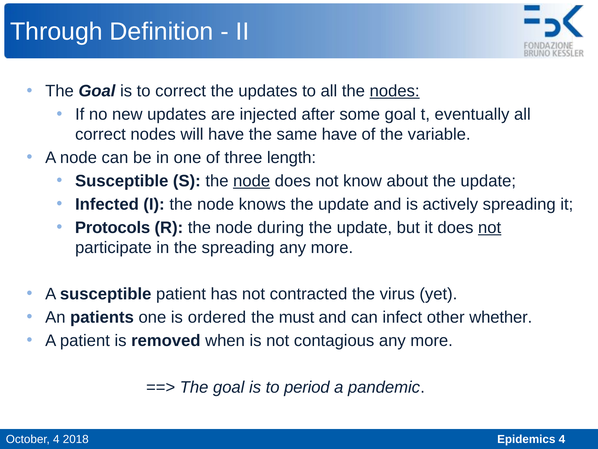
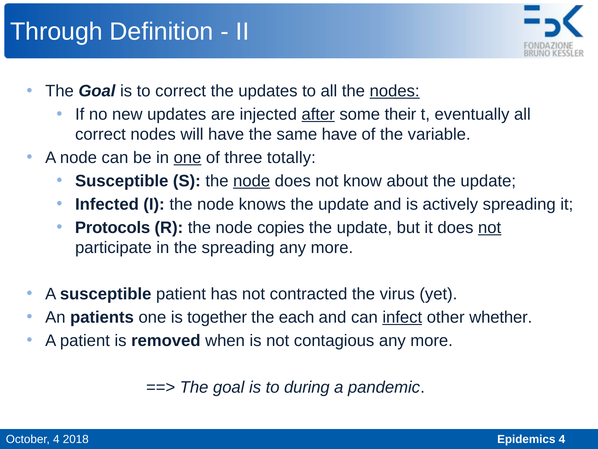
after underline: none -> present (318, 114)
some goal: goal -> their (400, 114)
one underline: none -> present (187, 158)
length: length -> totally (291, 158)
during: during -> copies (281, 227)
ordered: ordered -> together (217, 317)
must: must -> each (297, 317)
infect underline: none -> present (402, 317)
period: period -> during (307, 387)
